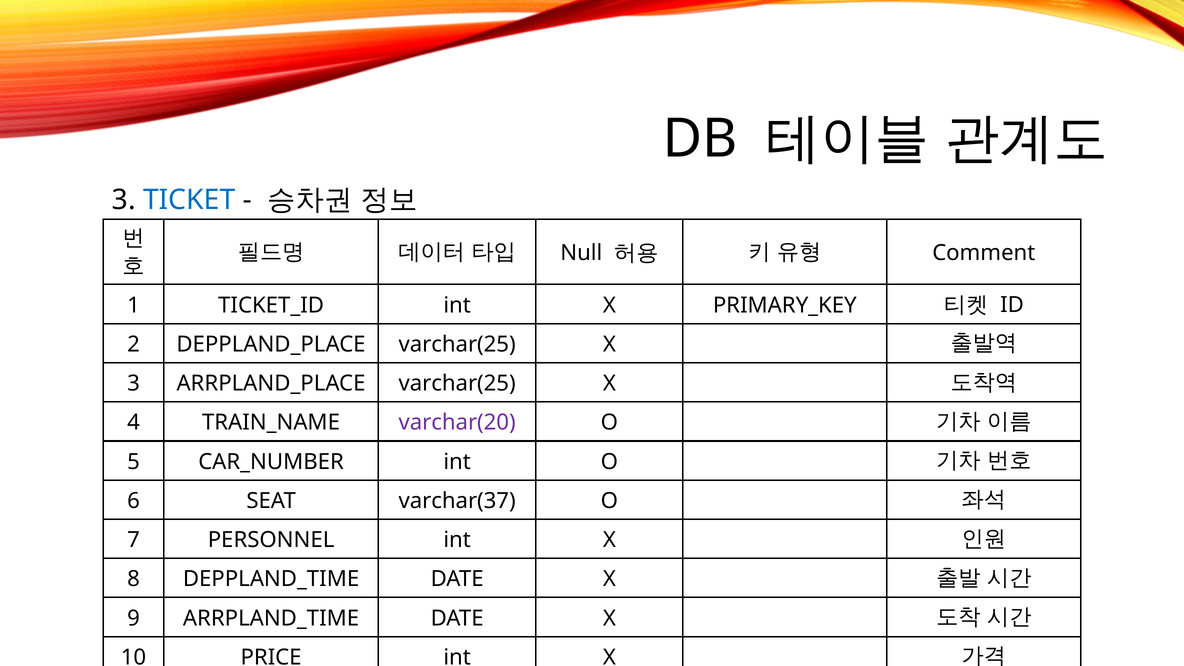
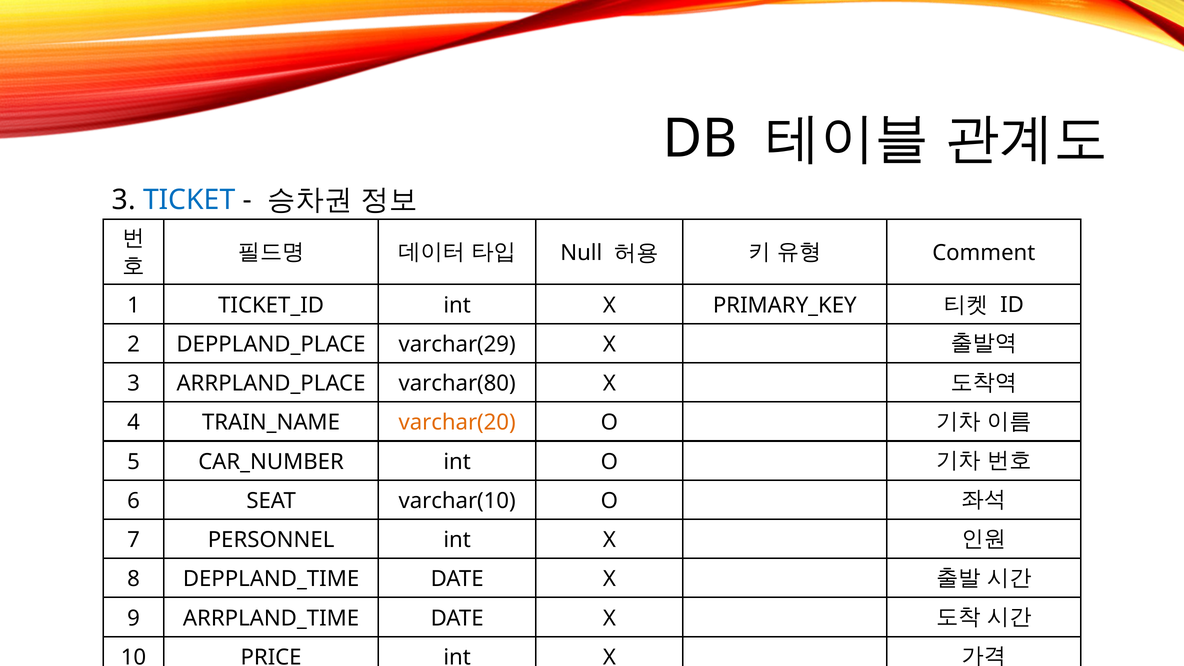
varchar(25: varchar(25 -> varchar(29 (457, 344)
varchar(25: varchar(25 -> varchar(80 (457, 383)
varchar(20 colour: purple -> orange (457, 423)
varchar(37: varchar(37 -> varchar(10 (457, 501)
